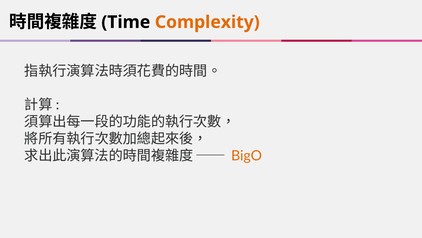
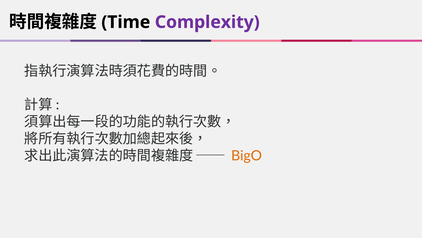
Complexity colour: orange -> purple (207, 22)
